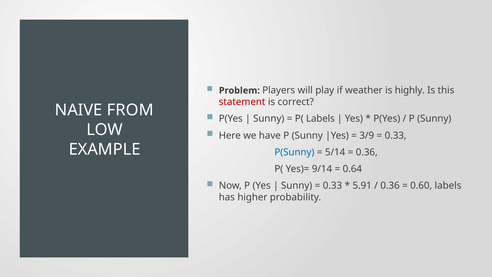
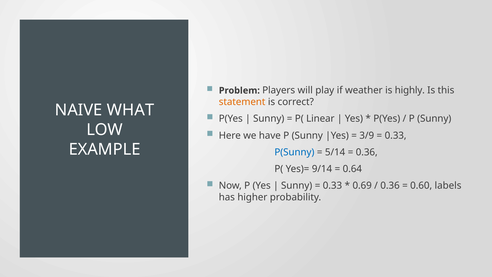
statement colour: red -> orange (242, 102)
FROM: FROM -> WHAT (130, 110)
P( Labels: Labels -> Linear (320, 119)
5.91: 5.91 -> 0.69 (362, 185)
